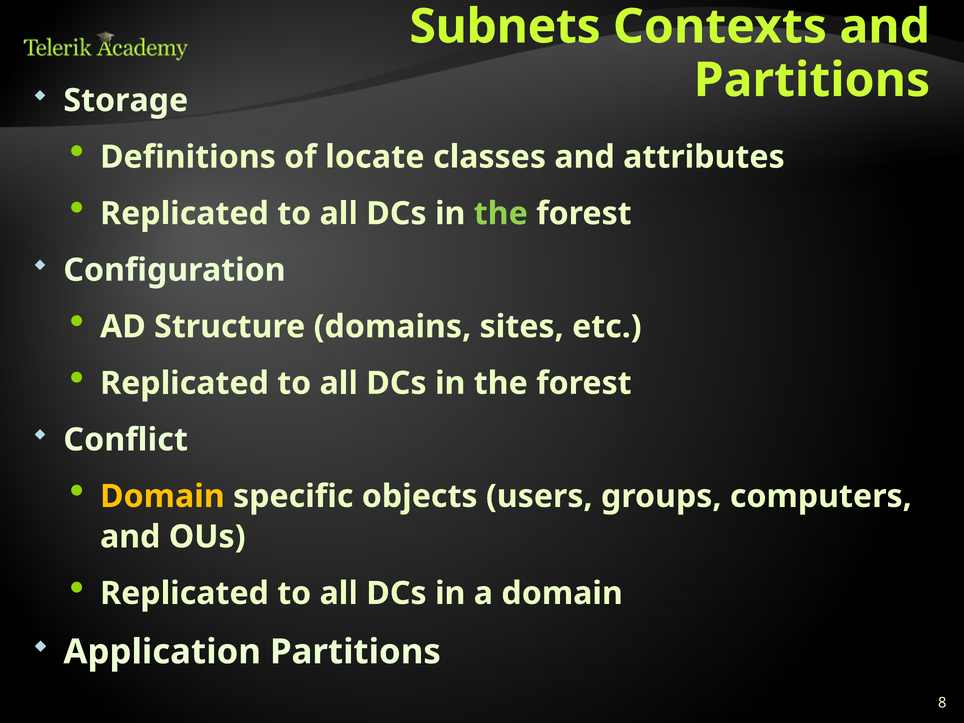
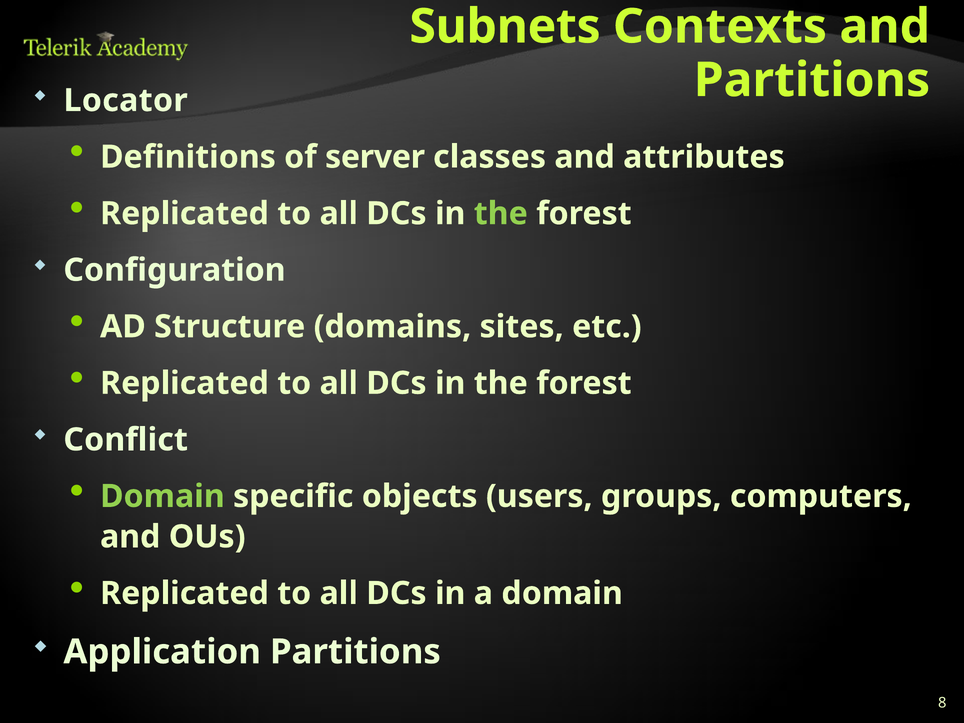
Storage: Storage -> Locator (126, 100)
locate: locate -> server (375, 157)
Domain colour: yellow -> light green (162, 496)
